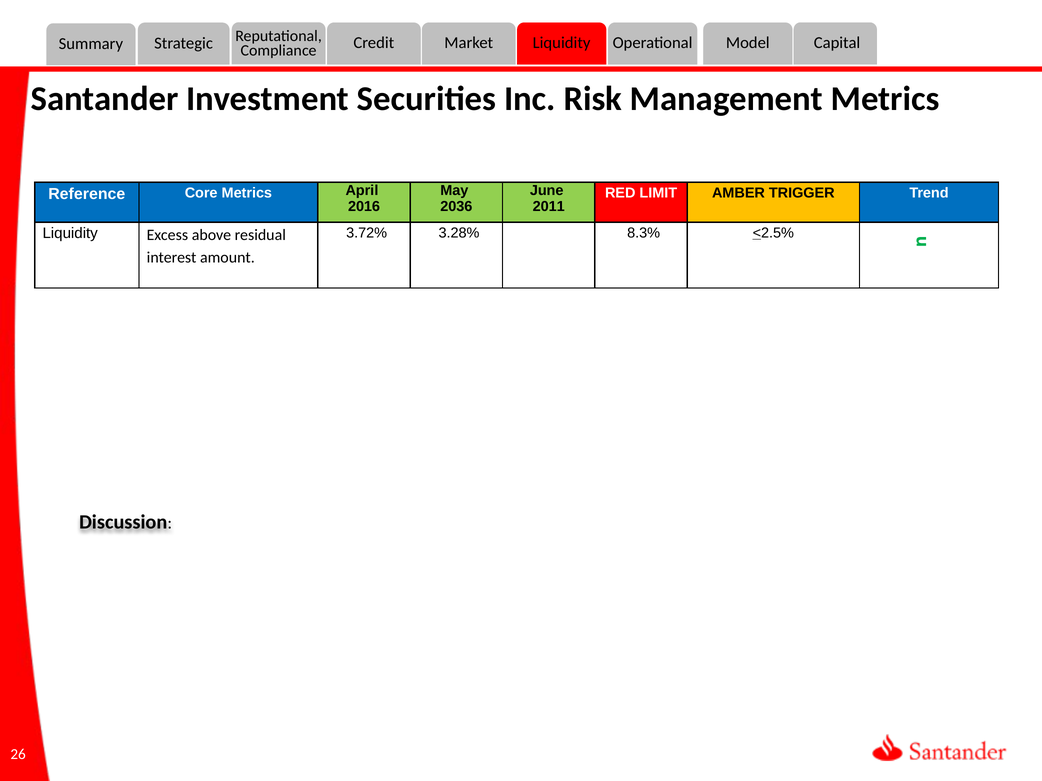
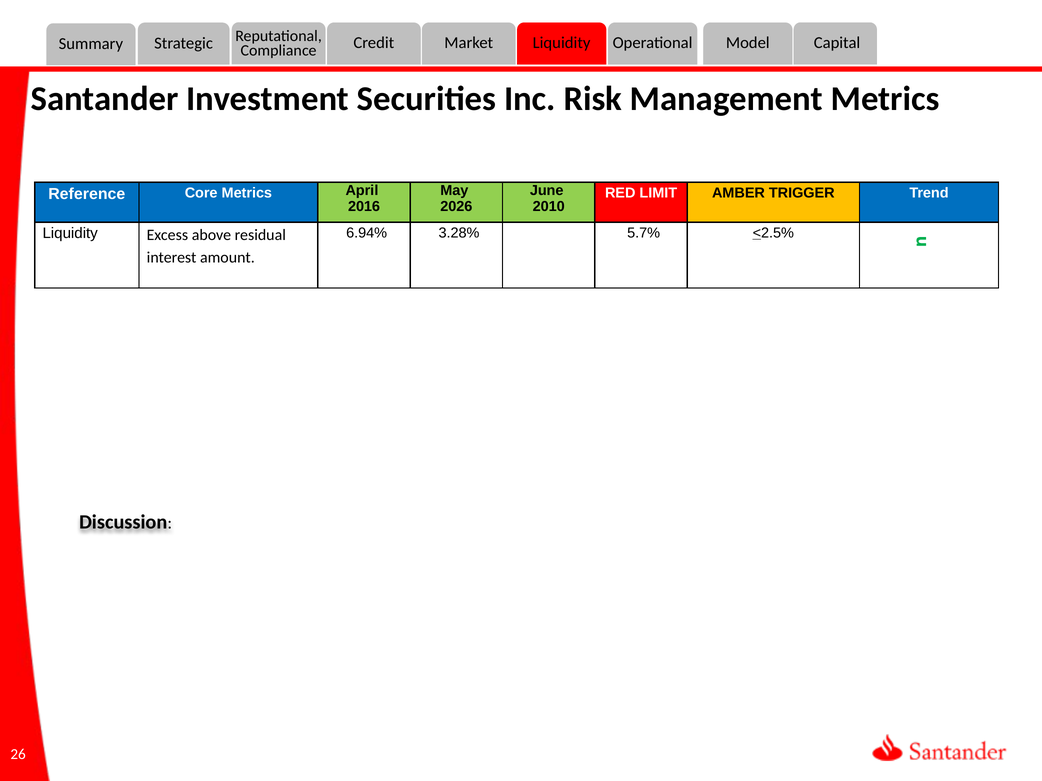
2036: 2036 -> 2026 (456, 207)
2011: 2011 -> 2010 (549, 207)
3.72%: 3.72% -> 6.94% (367, 233)
8.3%: 8.3% -> 5.7% (644, 233)
